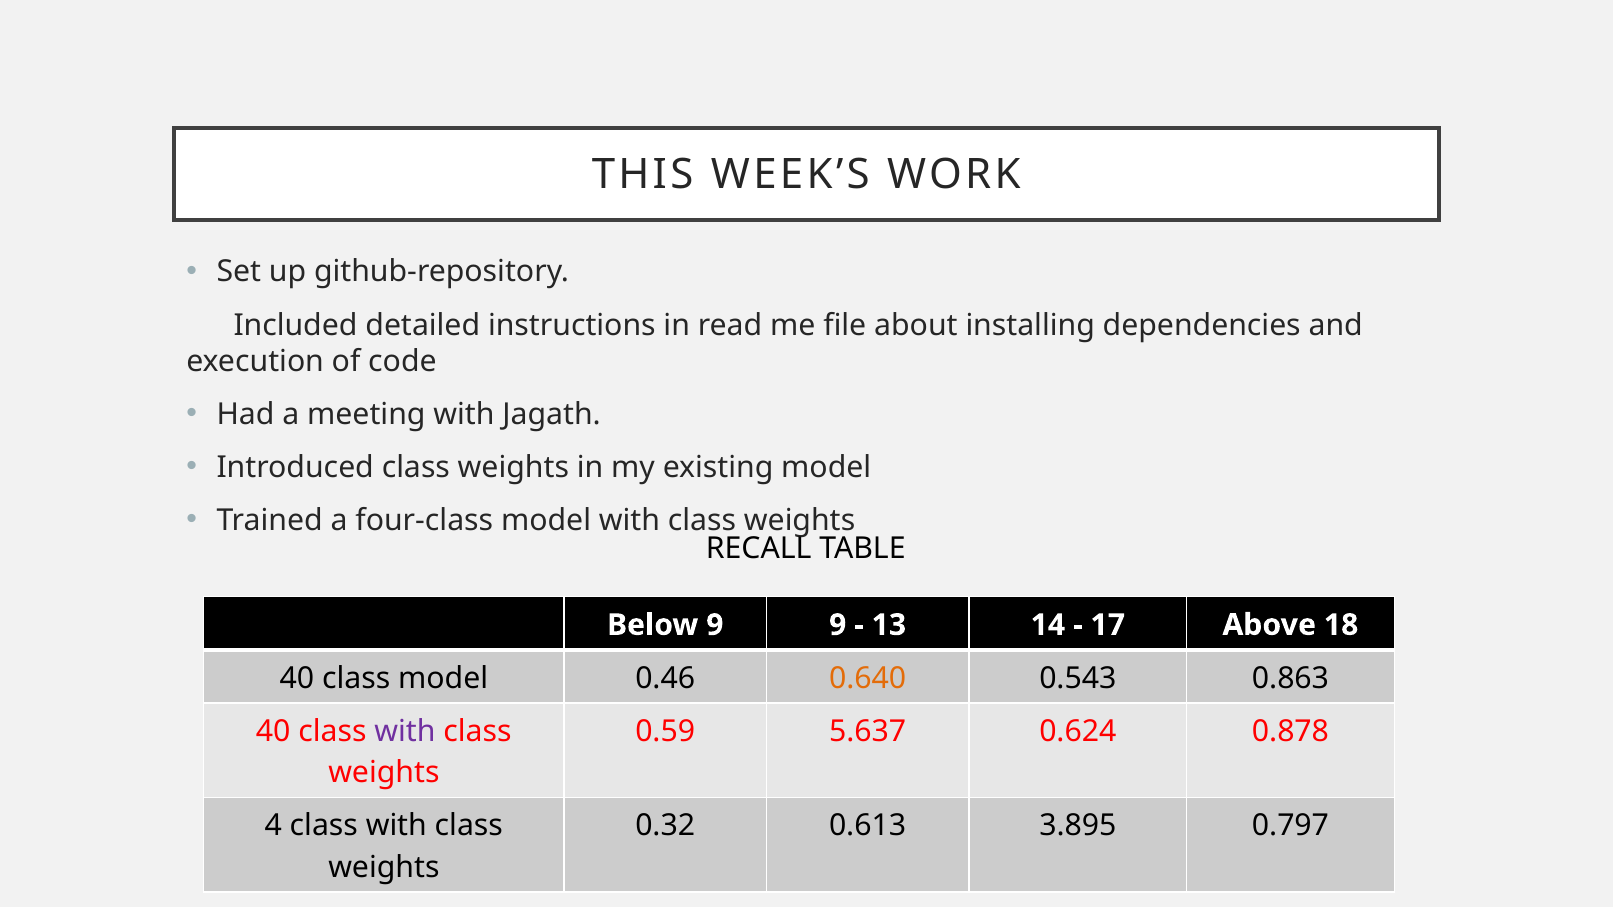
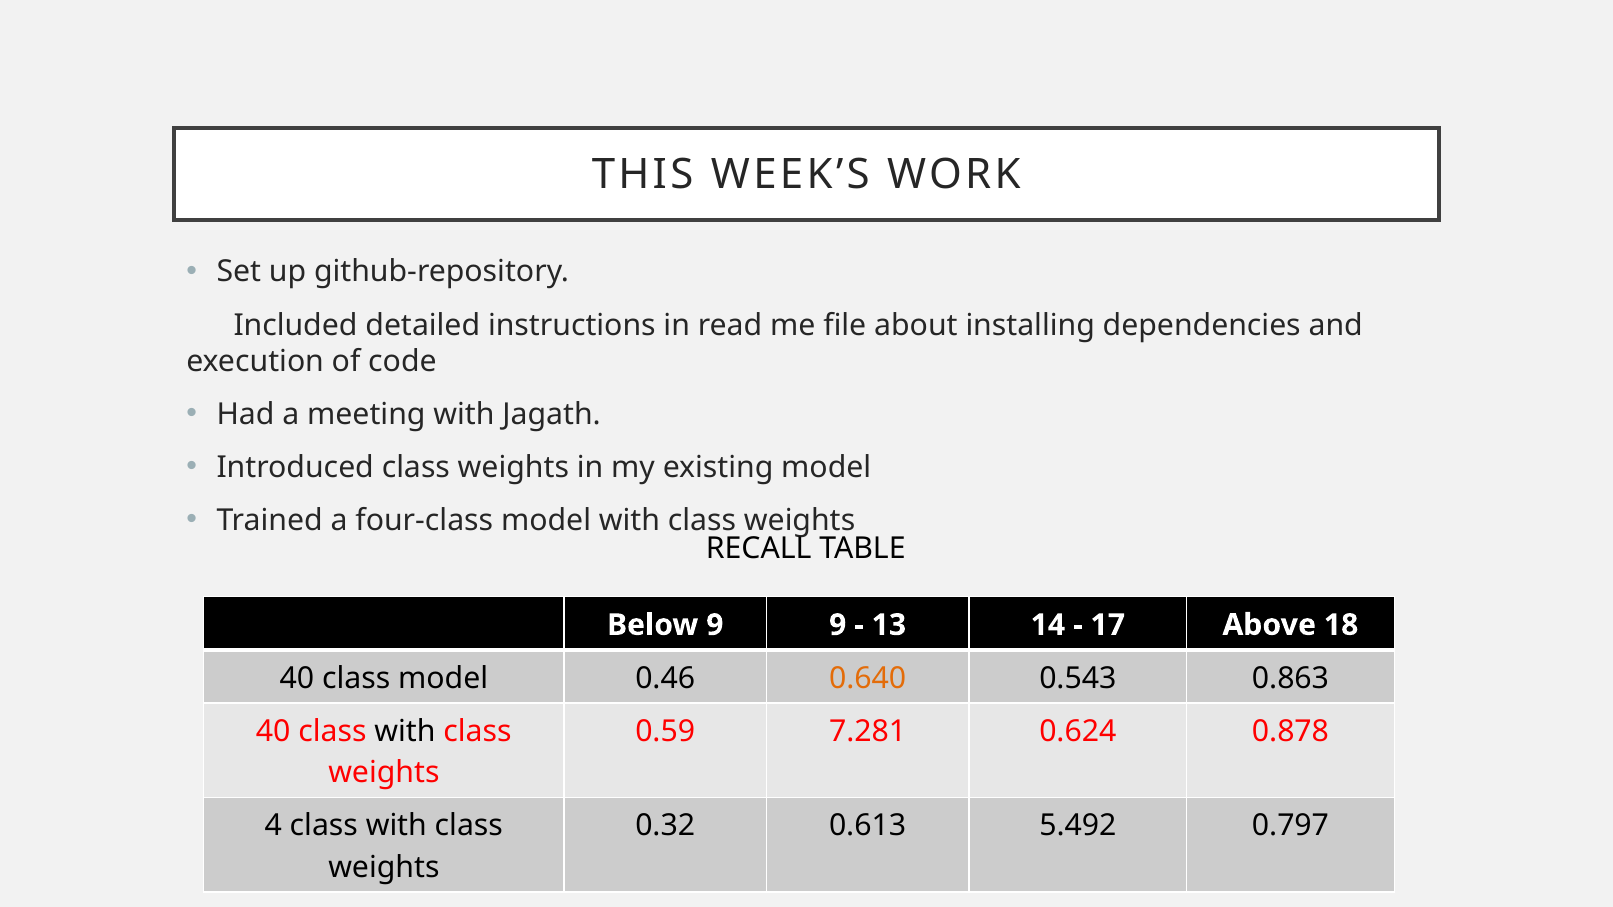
with colour: purple -> black (405, 732)
5.637: 5.637 -> 7.281 (868, 732)
3.895: 3.895 -> 5.492 (1078, 826)
